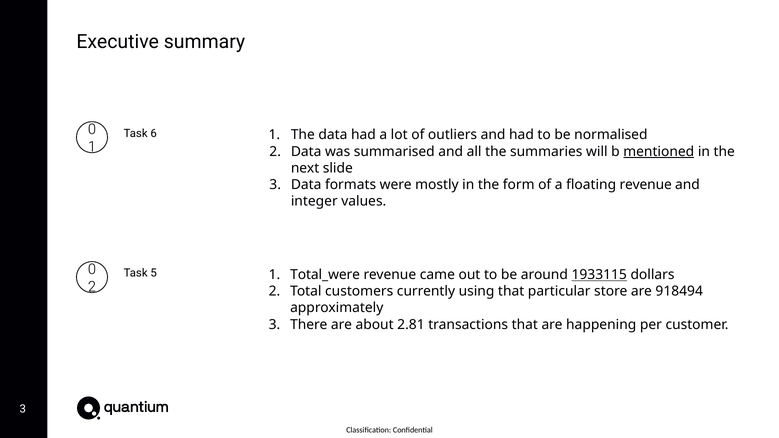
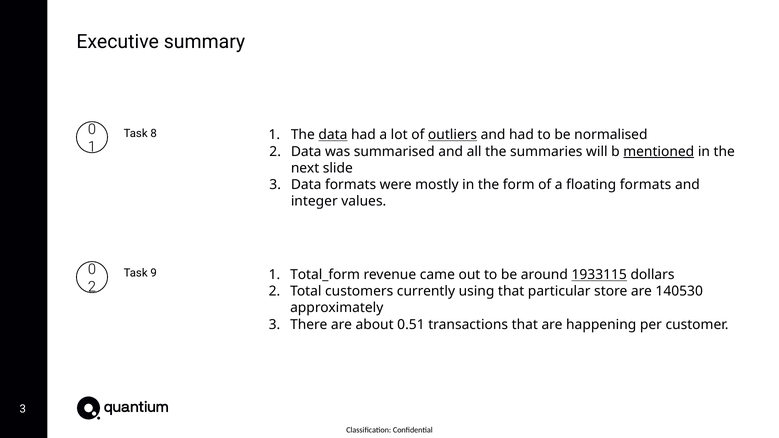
6: 6 -> 8 (154, 133)
data underline: none -> present (333, 135)
outliers underline: none -> present (453, 135)
floating revenue: revenue -> formats (646, 185)
5: 5 -> 9 (154, 273)
Total_were: Total_were -> Total_form (325, 275)
918494: 918494 -> 140530 (679, 291)
2.81: 2.81 -> 0.51 (411, 325)
